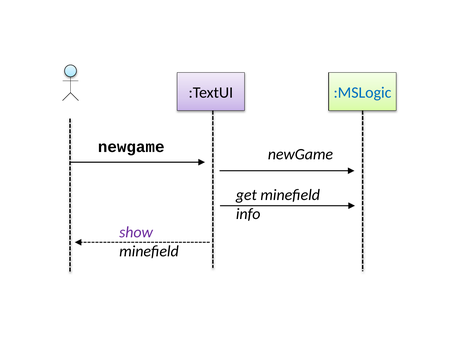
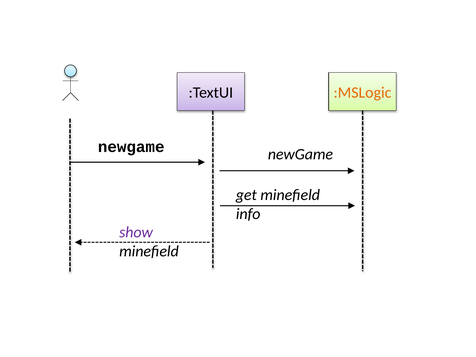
:MSLogic colour: blue -> orange (362, 93)
